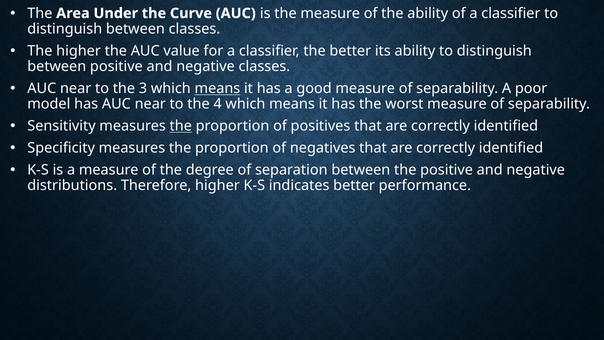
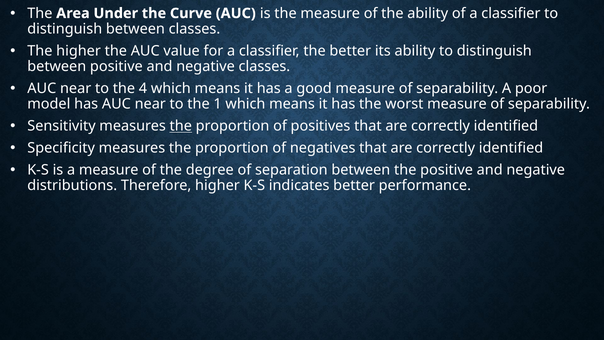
3: 3 -> 4 (143, 88)
means underline: present -> none (217, 88)
4: 4 -> 1 (218, 104)
